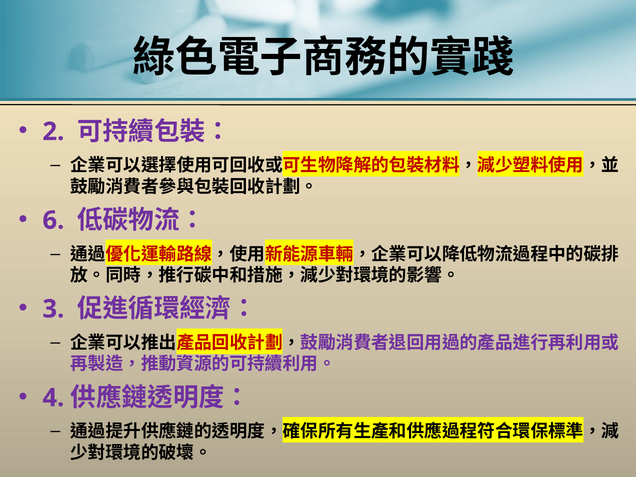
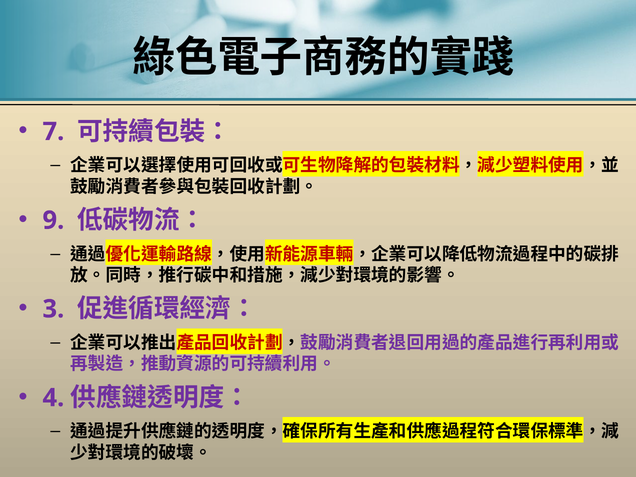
2: 2 -> 7 (53, 132)
6: 6 -> 9 (53, 220)
